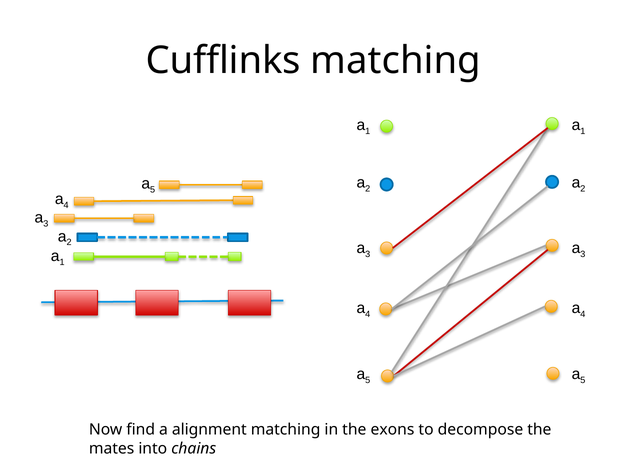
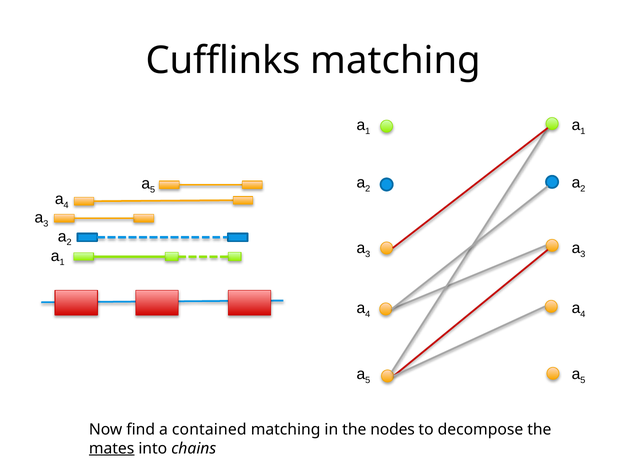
alignment: alignment -> contained (209, 430)
exons: exons -> nodes (393, 430)
mates underline: none -> present (112, 449)
